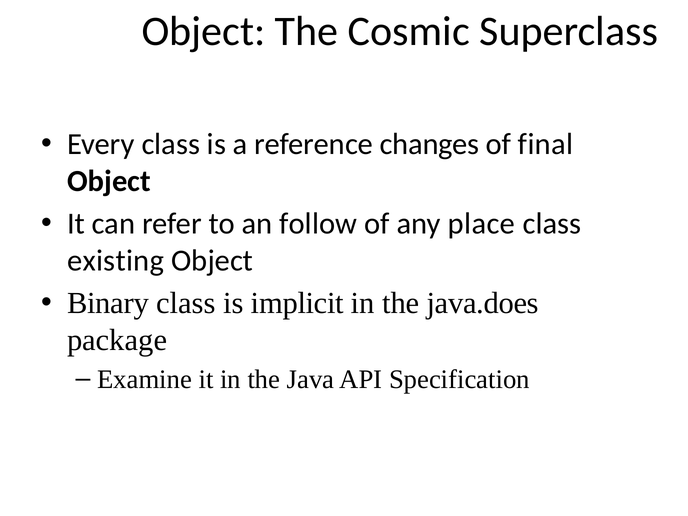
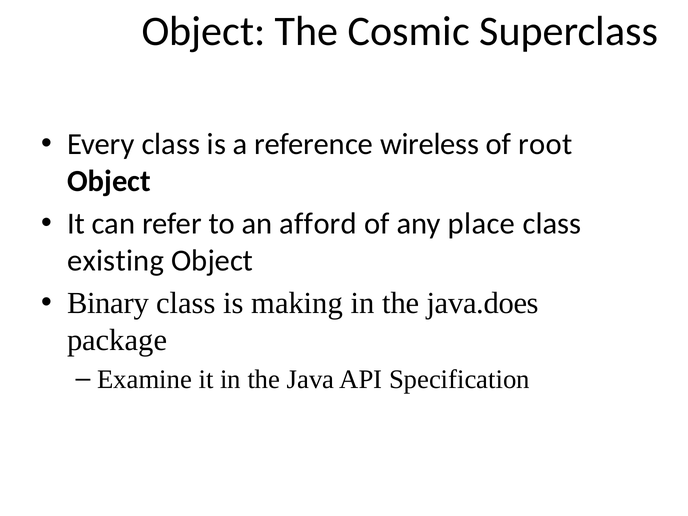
changes: changes -> wireless (430, 144)
final: final -> root (545, 144)
follow: follow -> afford (318, 224)
implicit: implicit -> making (297, 303)
